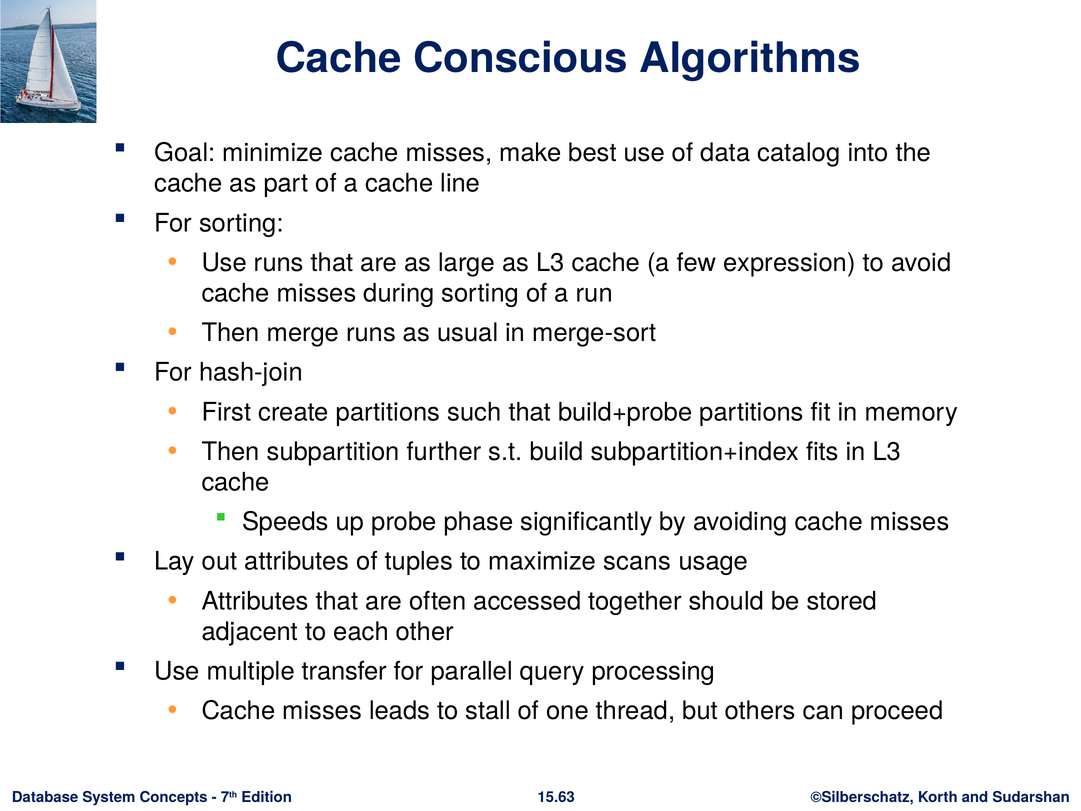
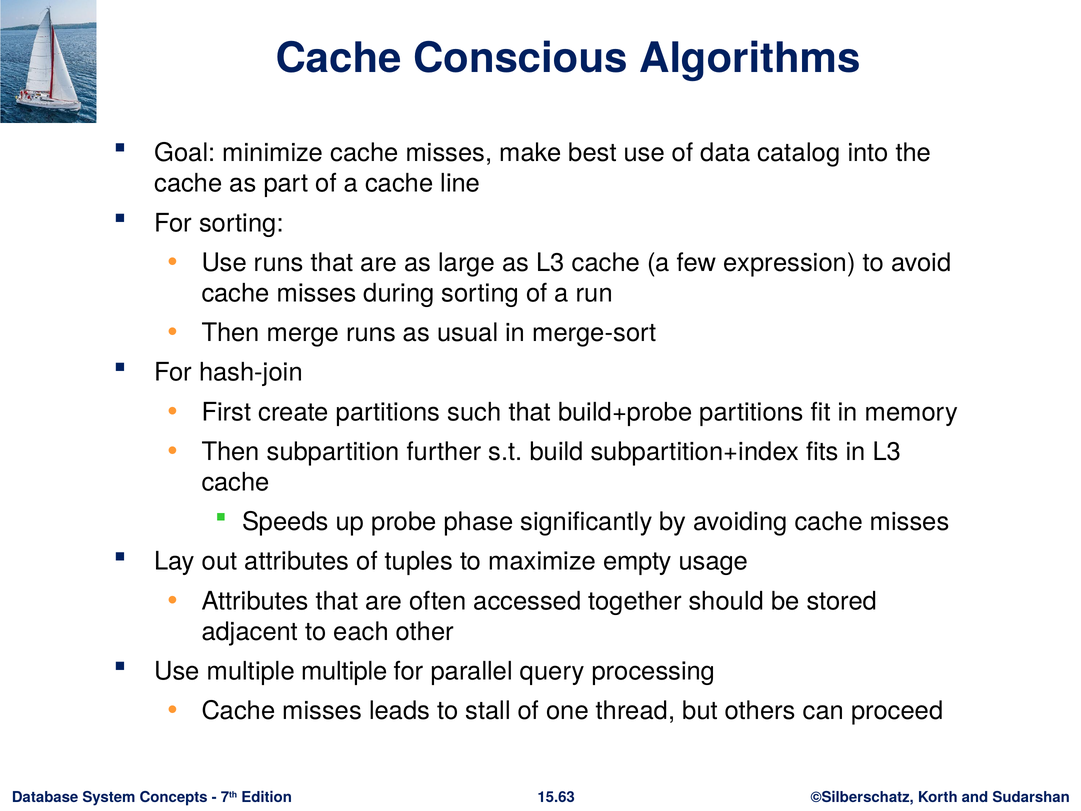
scans: scans -> empty (637, 561)
multiple transfer: transfer -> multiple (344, 671)
